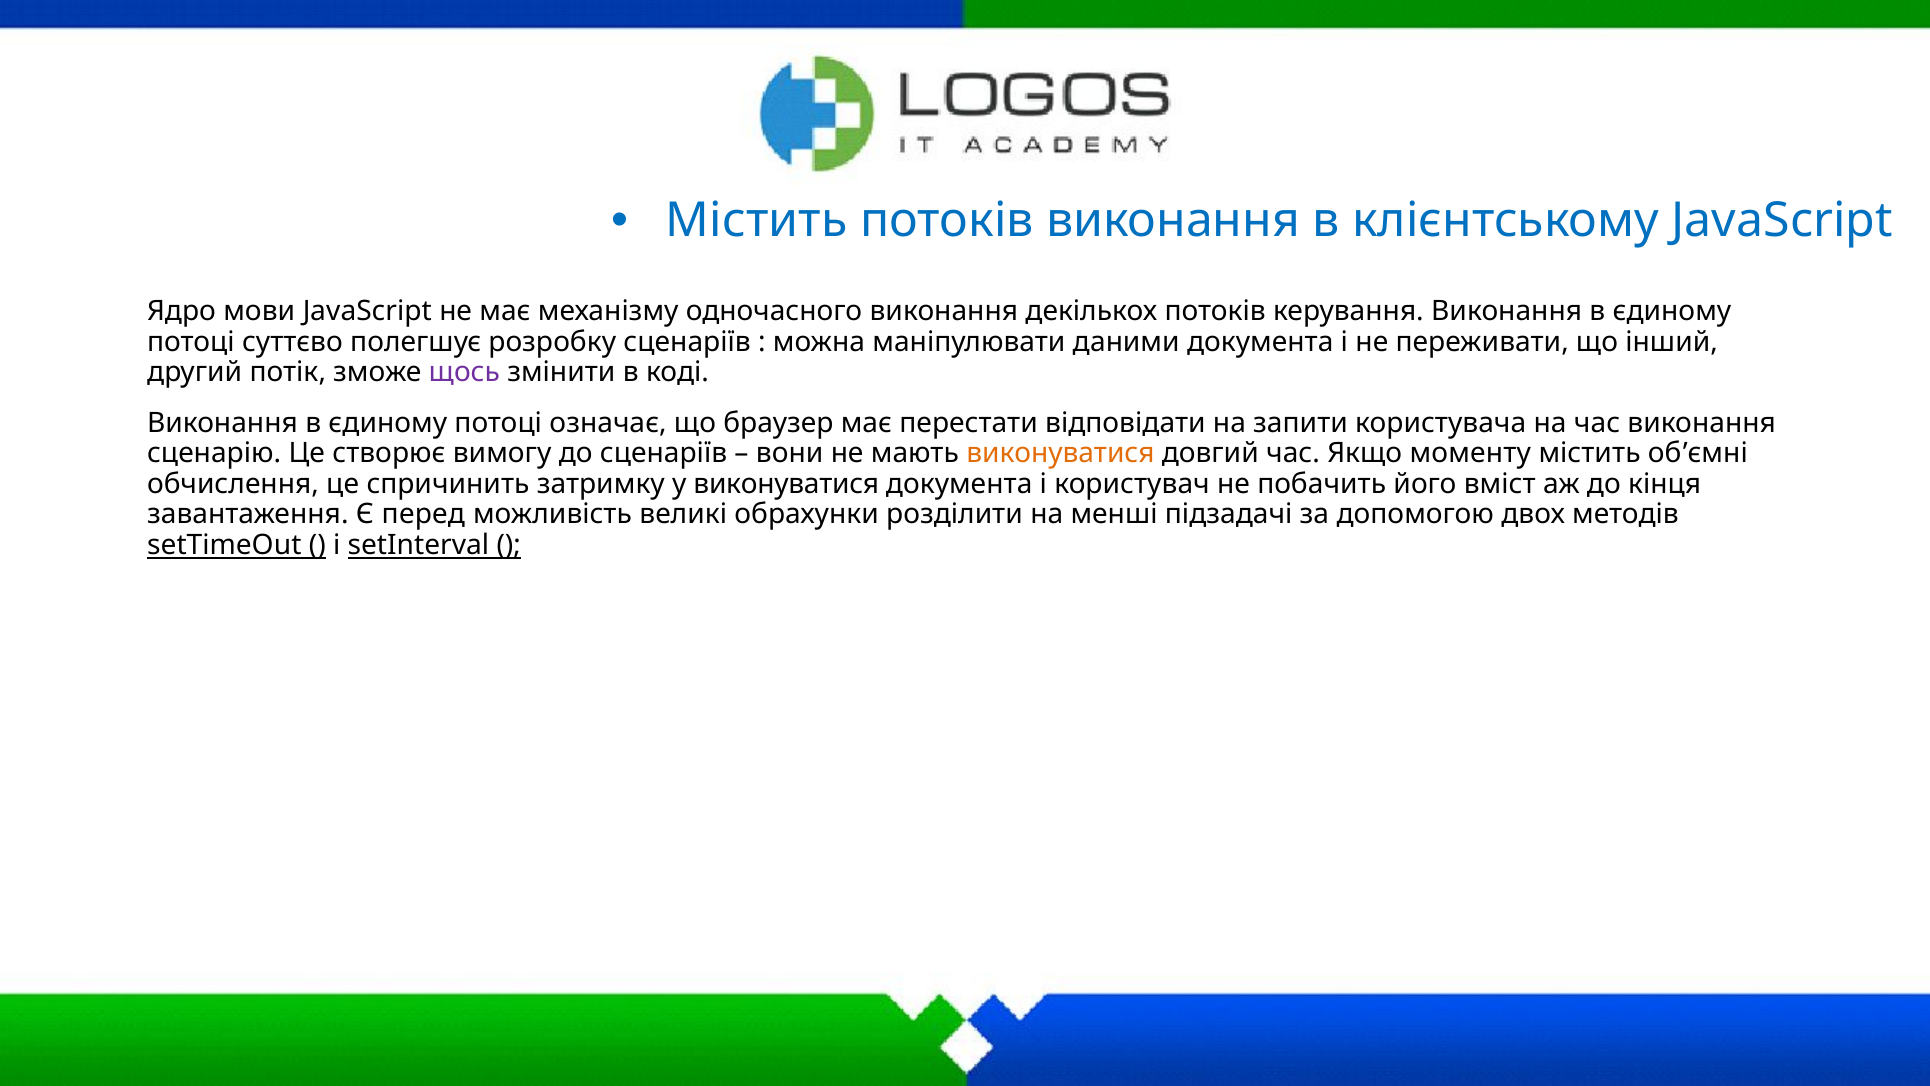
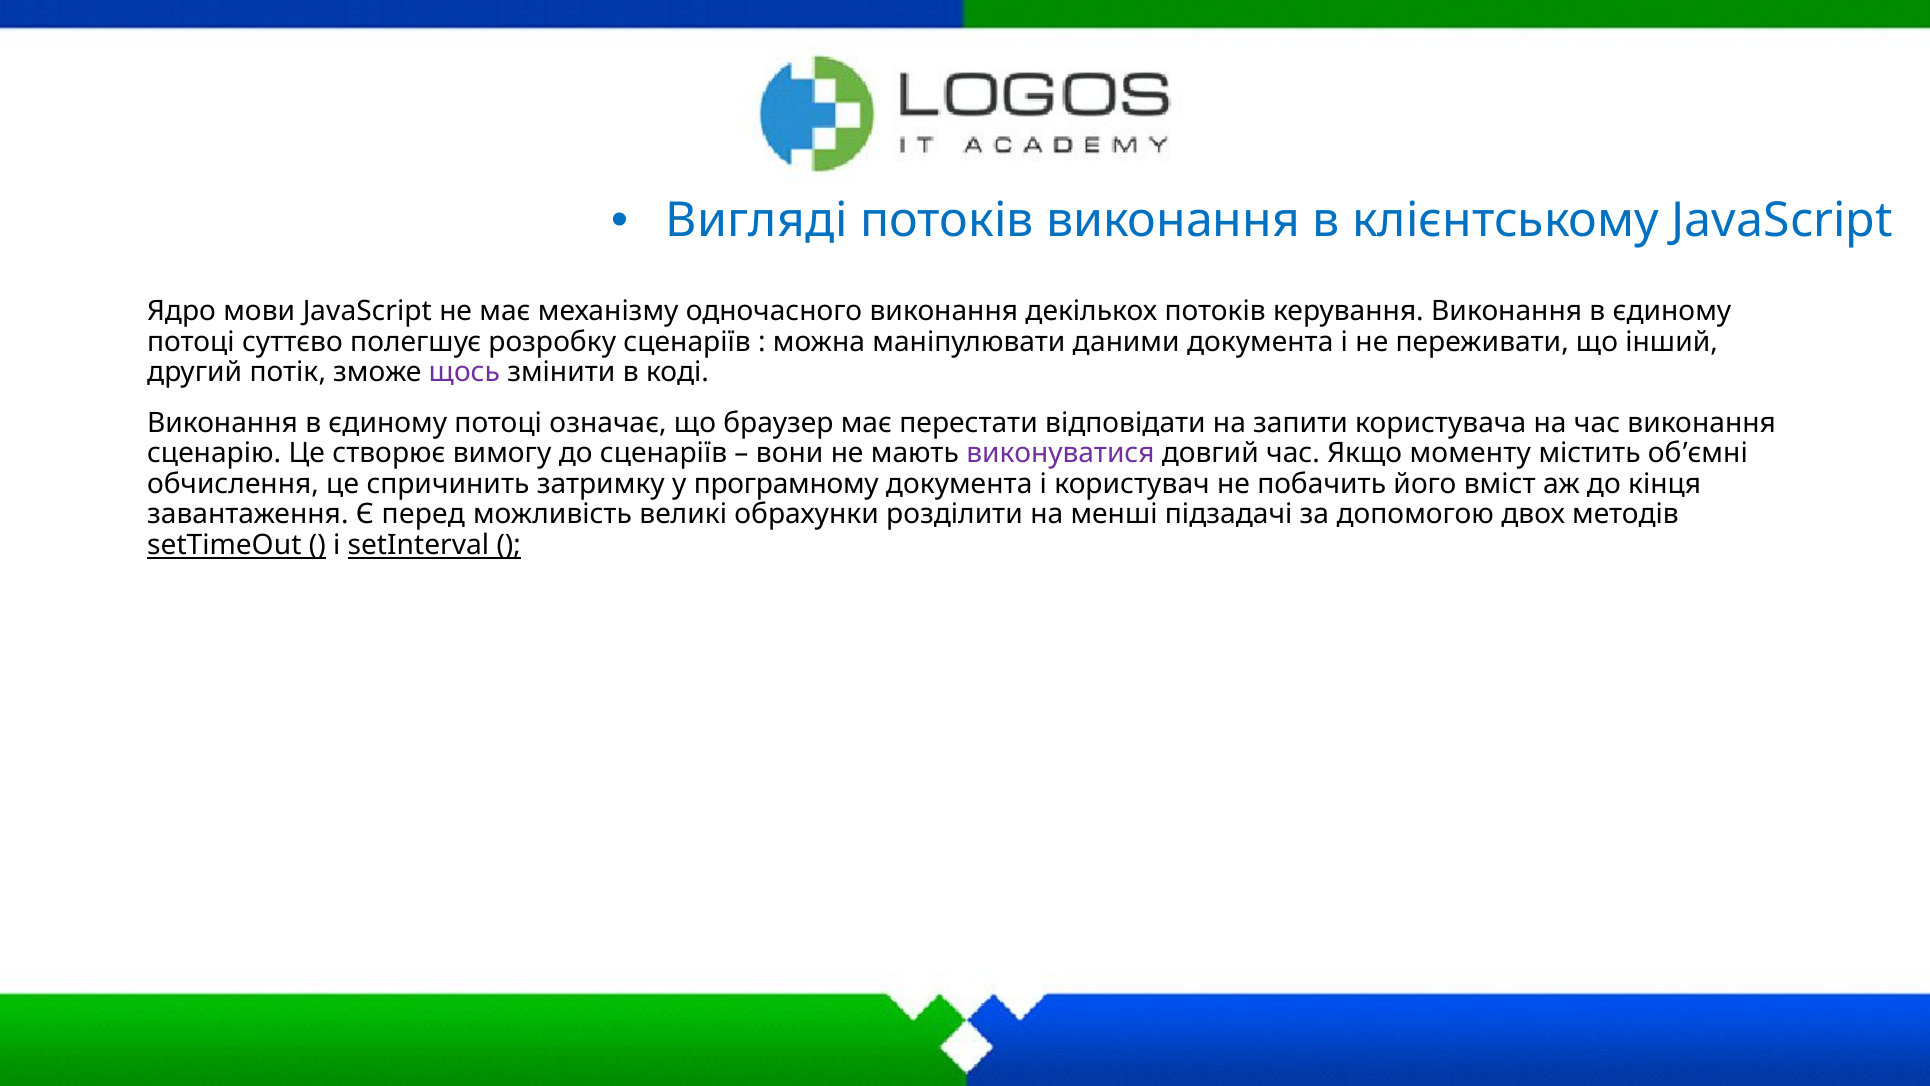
Містить: Містить -> Вигляді (757, 221)
виконуватися colour: orange -> purple (1060, 453)
у виконуватися: виконуватися -> програмному (786, 484)
